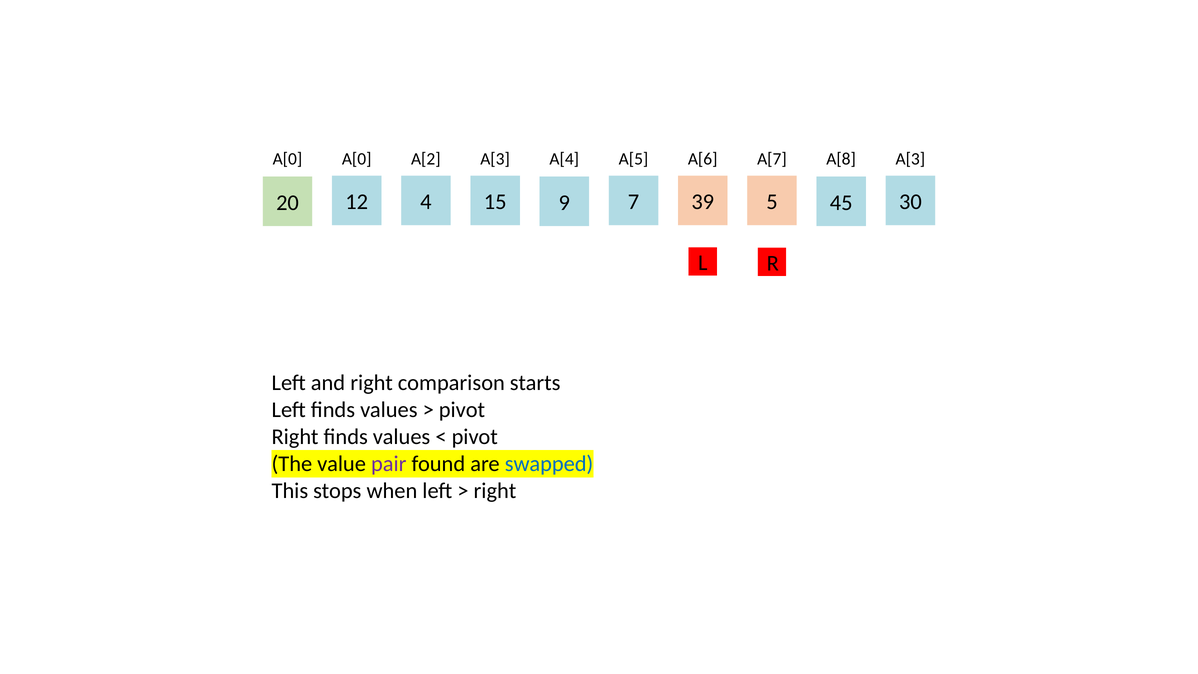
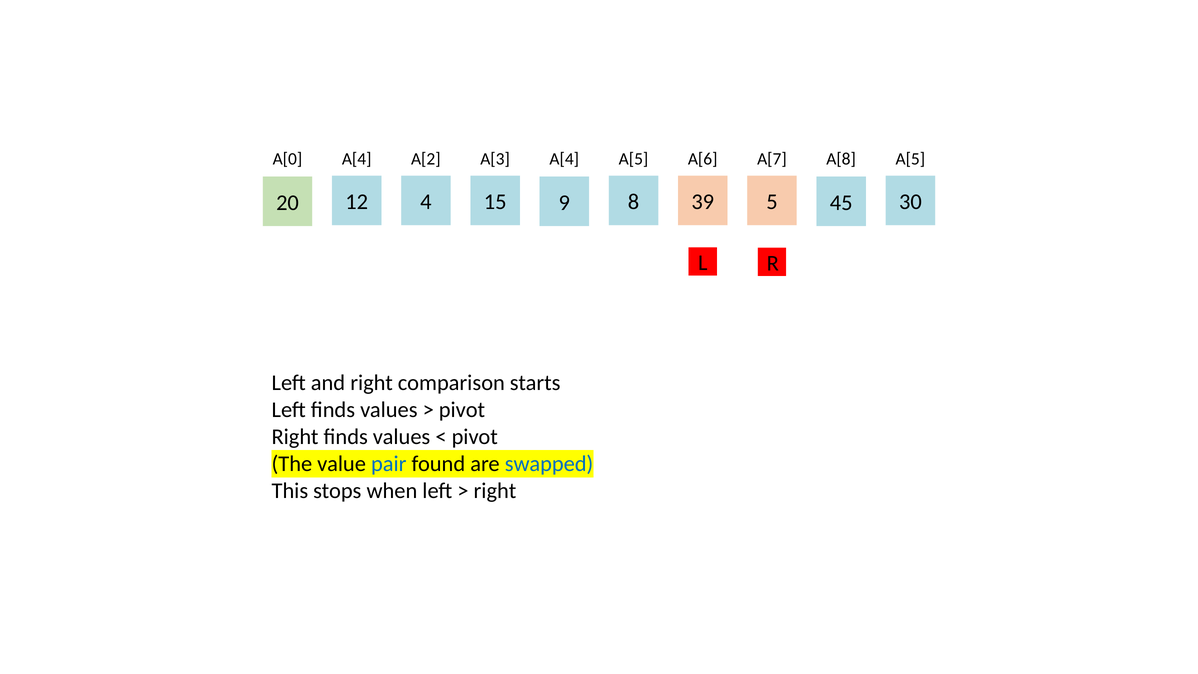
A[0 A[0: A[0 -> A[4 (357, 159)
A[8 A[3: A[3 -> A[5 (910, 159)
7: 7 -> 8 (634, 202)
pair colour: purple -> blue (389, 464)
